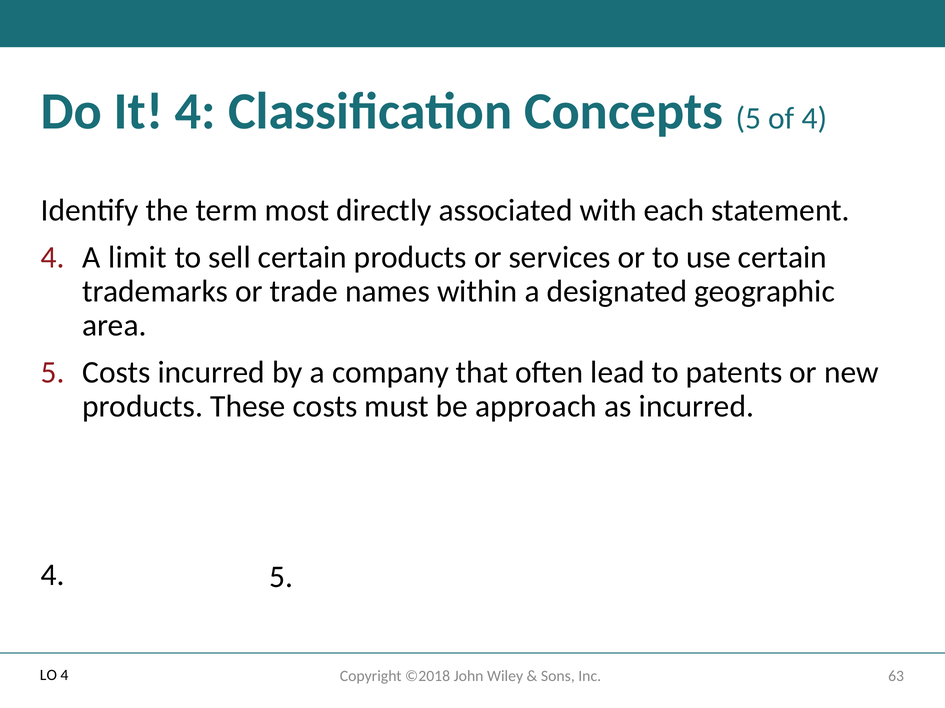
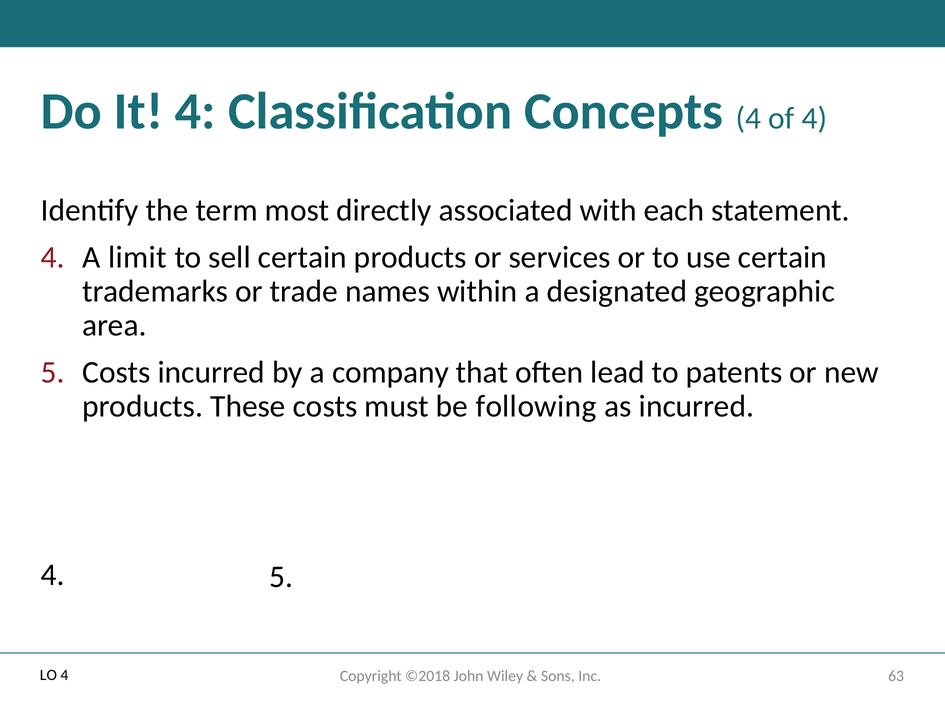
Concepts 5: 5 -> 4 (748, 118)
approach: approach -> following (536, 407)
